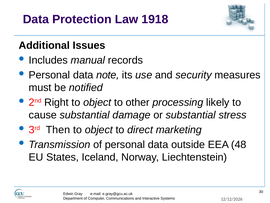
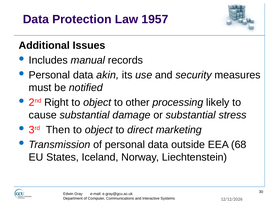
1918: 1918 -> 1957 (155, 19)
note: note -> akin (108, 75)
48: 48 -> 68 (239, 144)
